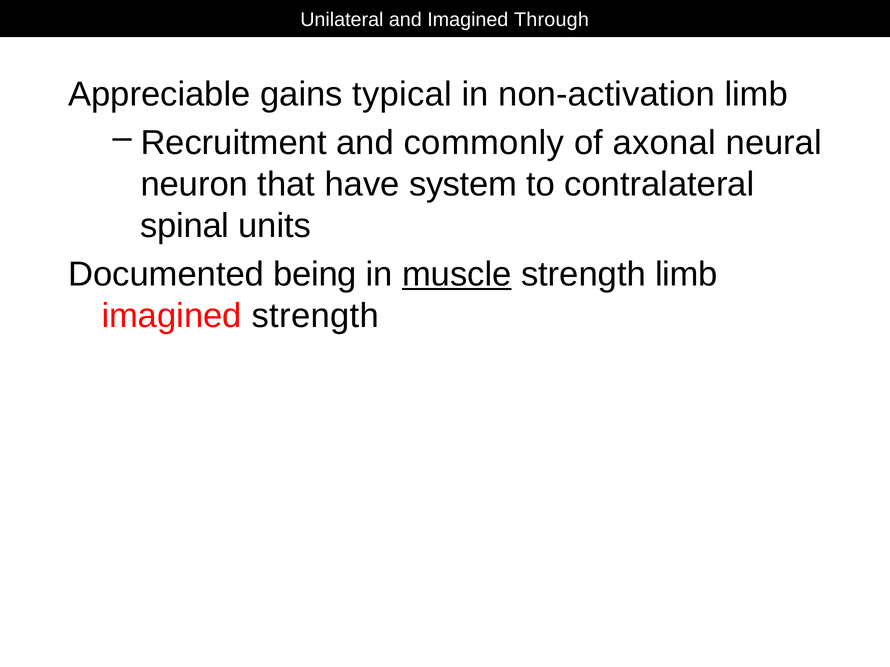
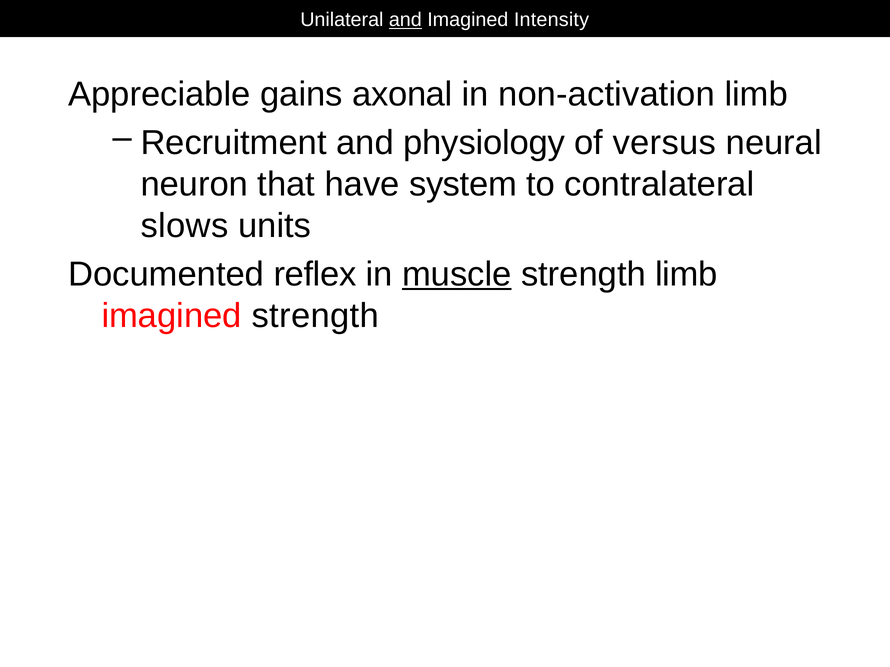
and underline: none -> present (405, 20)
Through: Through -> Intensity (551, 20)
typical: typical -> axonal (402, 94)
commonly: commonly -> physiology (484, 143)
axonal: axonal -> versus (664, 143)
spinal: spinal -> slows (184, 226)
being: being -> reflex (315, 274)
